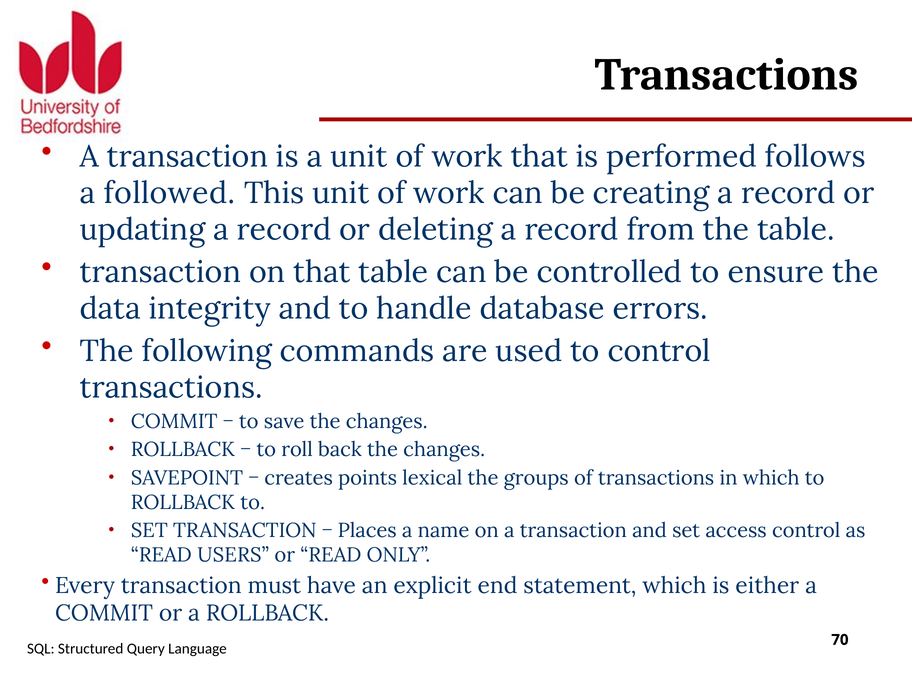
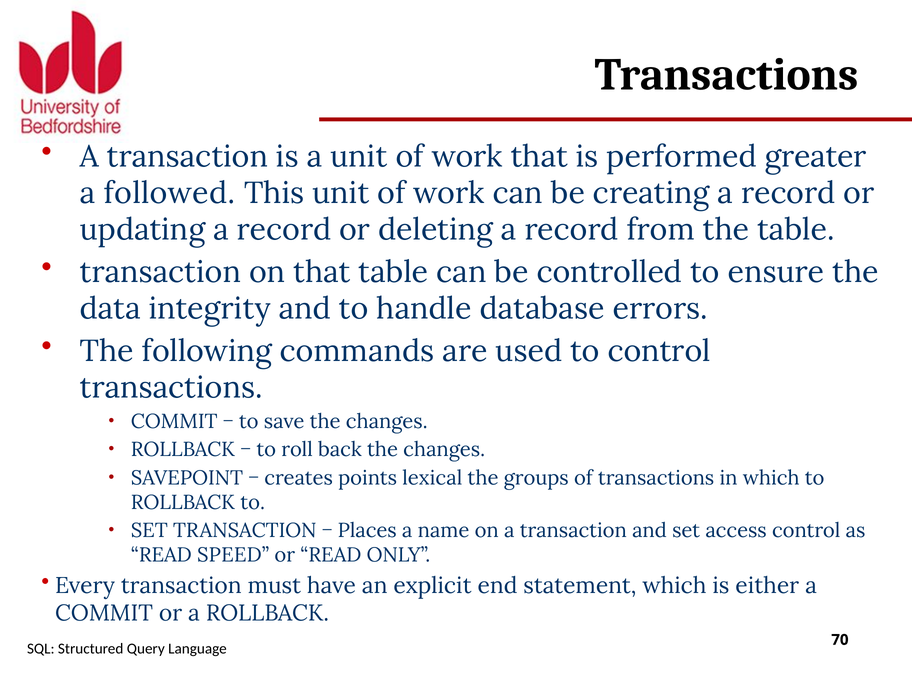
follows: follows -> greater (816, 157)
USERS: USERS -> SPEED (233, 555)
